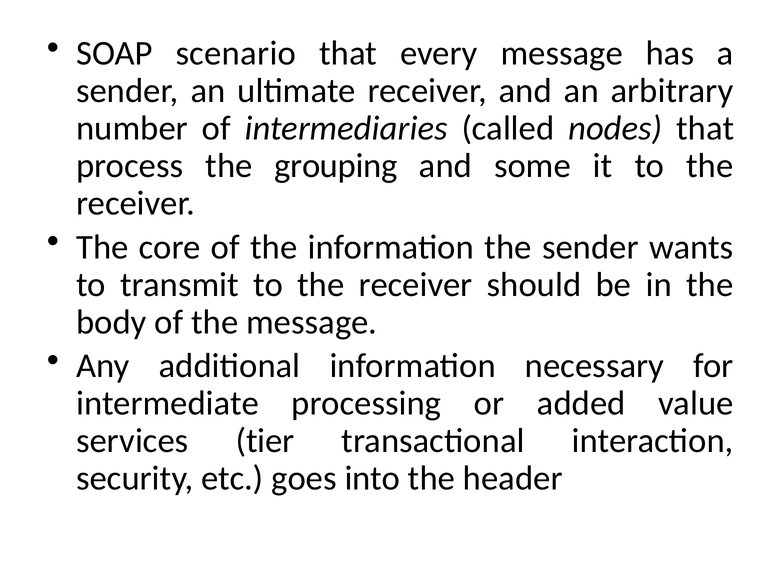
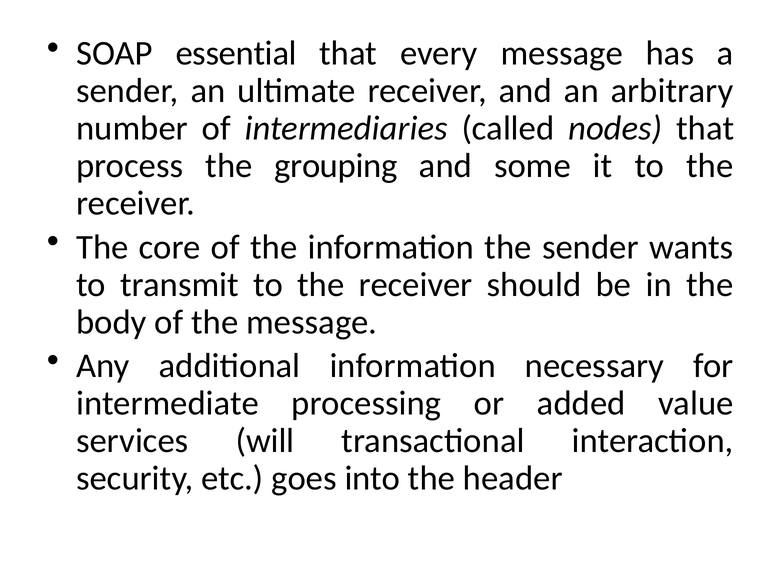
scenario: scenario -> essential (236, 53)
tier: tier -> will (265, 441)
